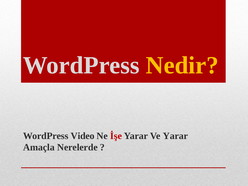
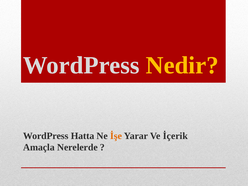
Video: Video -> Hatta (83, 136)
İşe colour: red -> orange (116, 136)
Ve Yarar: Yarar -> İçerik (175, 136)
